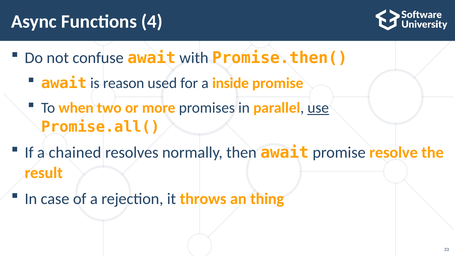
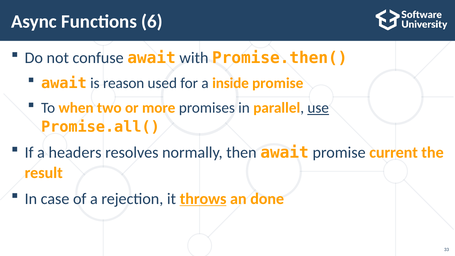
4: 4 -> 6 (152, 22)
chained: chained -> headers (75, 152)
resolve: resolve -> current (394, 152)
throws underline: none -> present (203, 199)
thing: thing -> done (267, 199)
